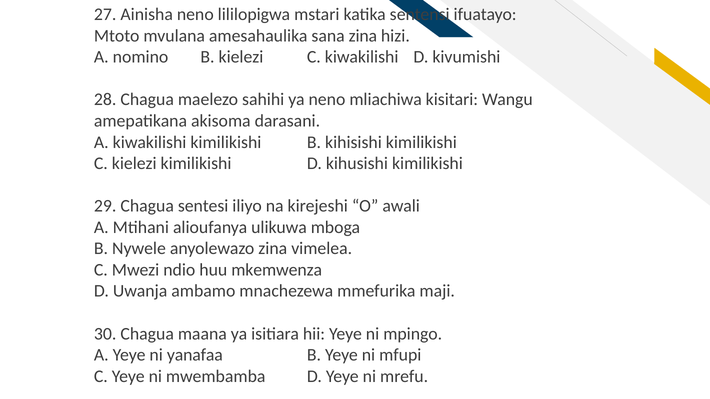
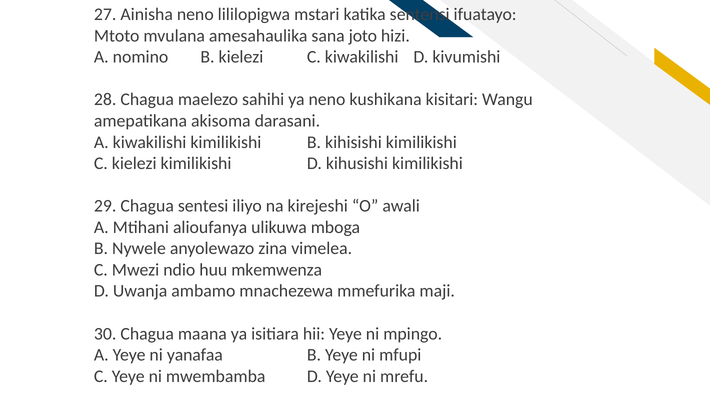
sana zina: zina -> joto (363, 36)
mliachiwa: mliachiwa -> kushikana (386, 100)
